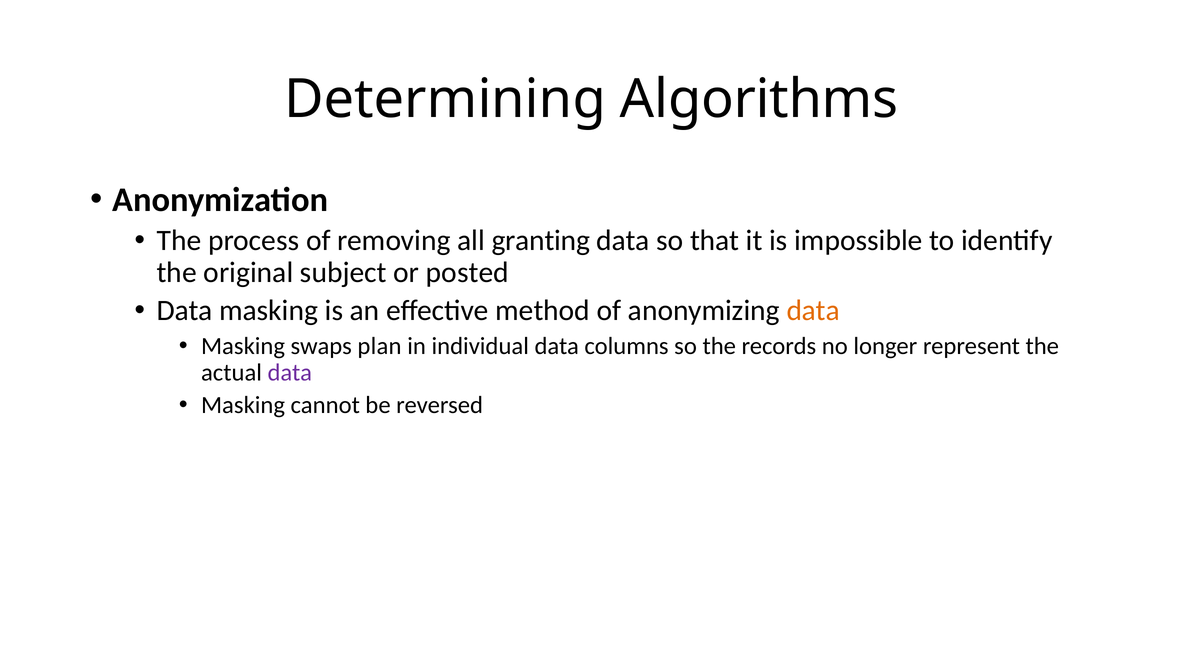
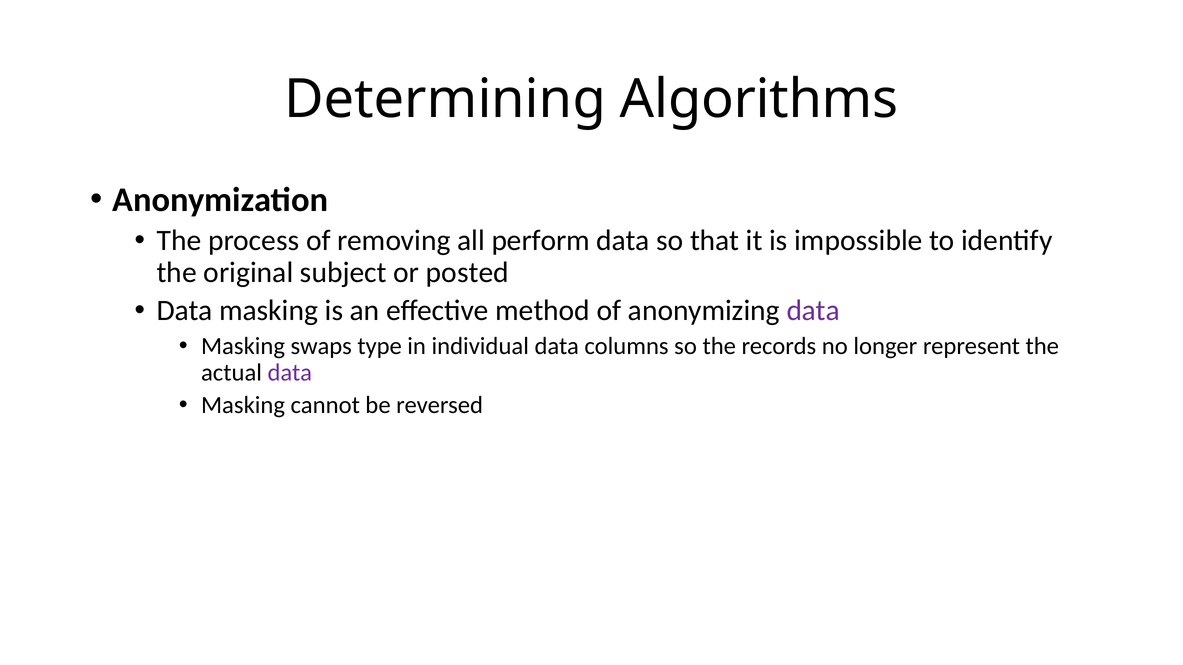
granting: granting -> perform (541, 241)
data colour: orange -> purple (813, 311)
plan: plan -> type (380, 346)
